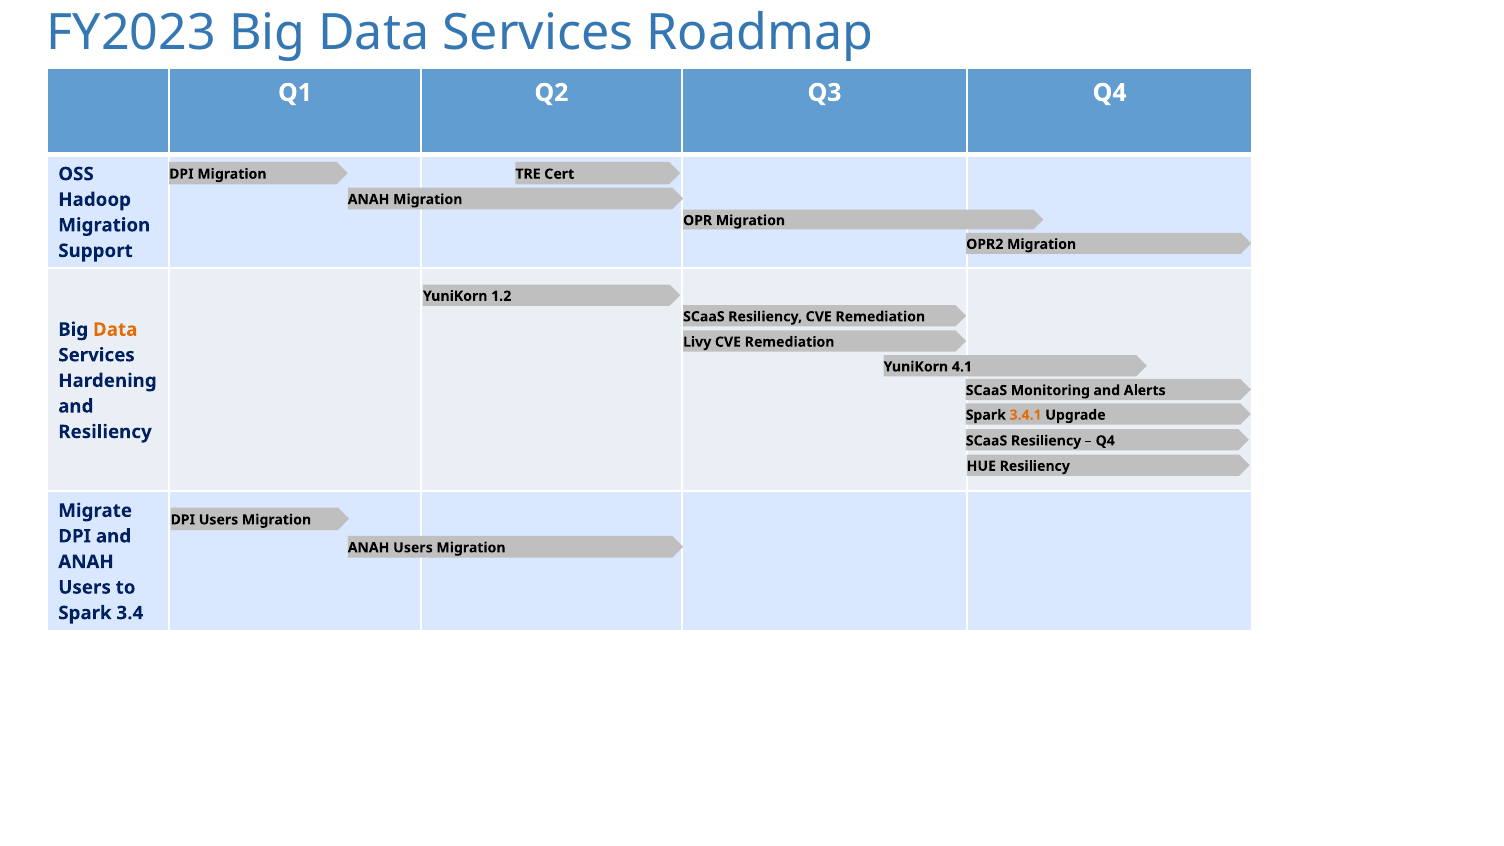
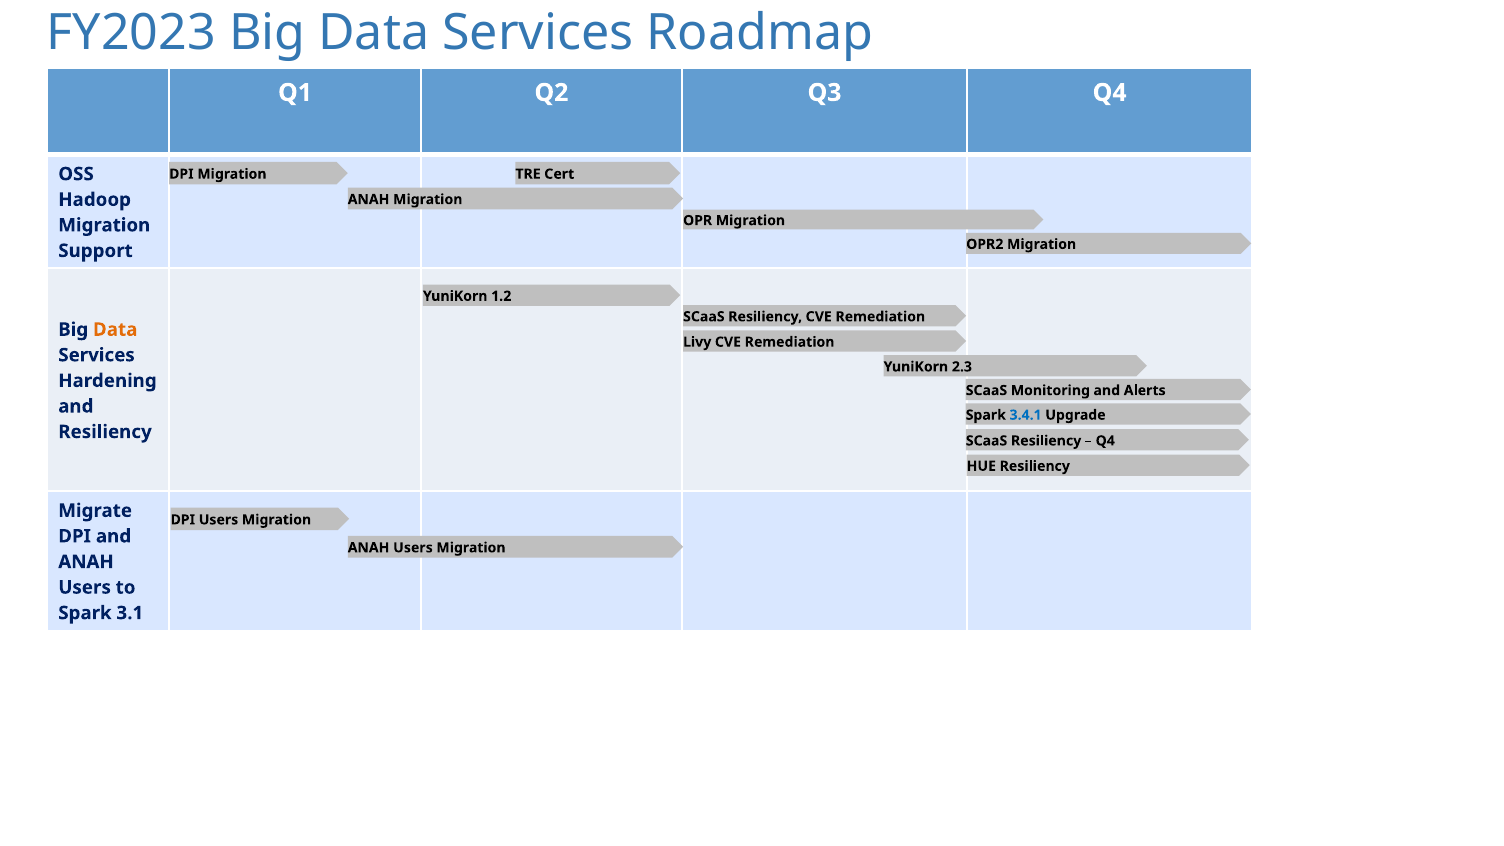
4.1: 4.1 -> 2.3 (962, 367)
3.4.1 colour: orange -> blue (1026, 415)
3.4: 3.4 -> 3.1 (130, 613)
